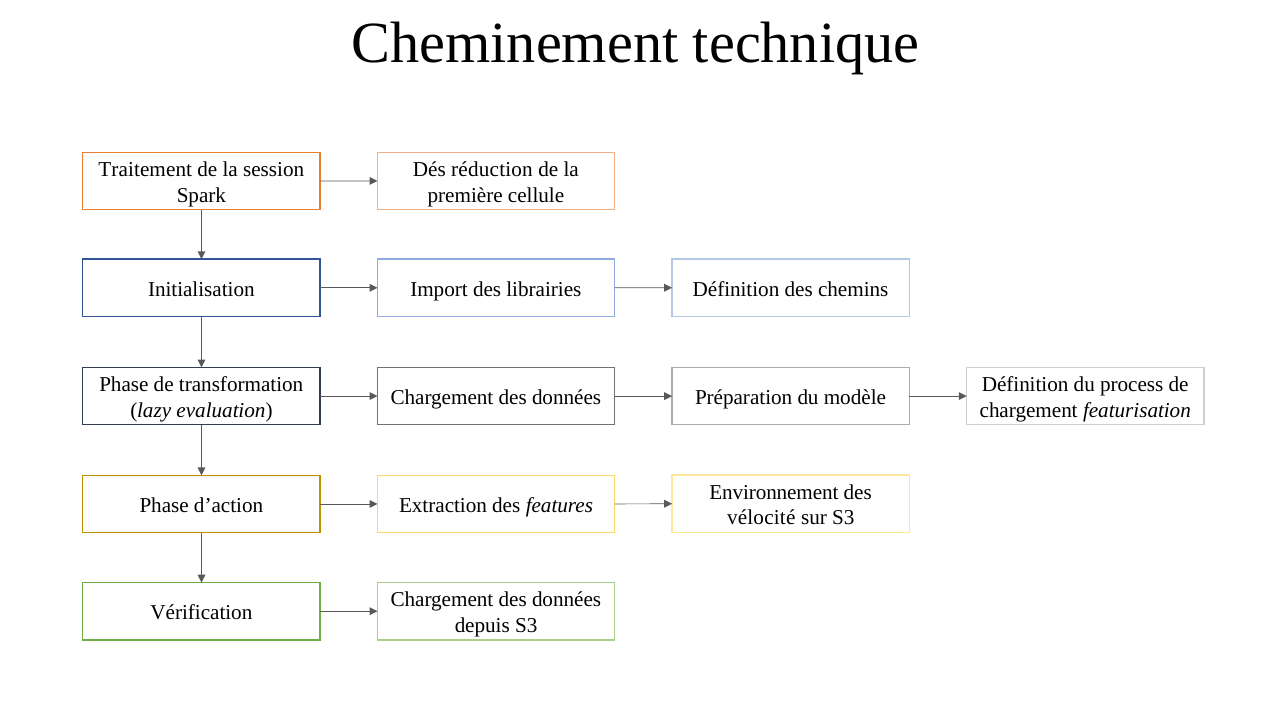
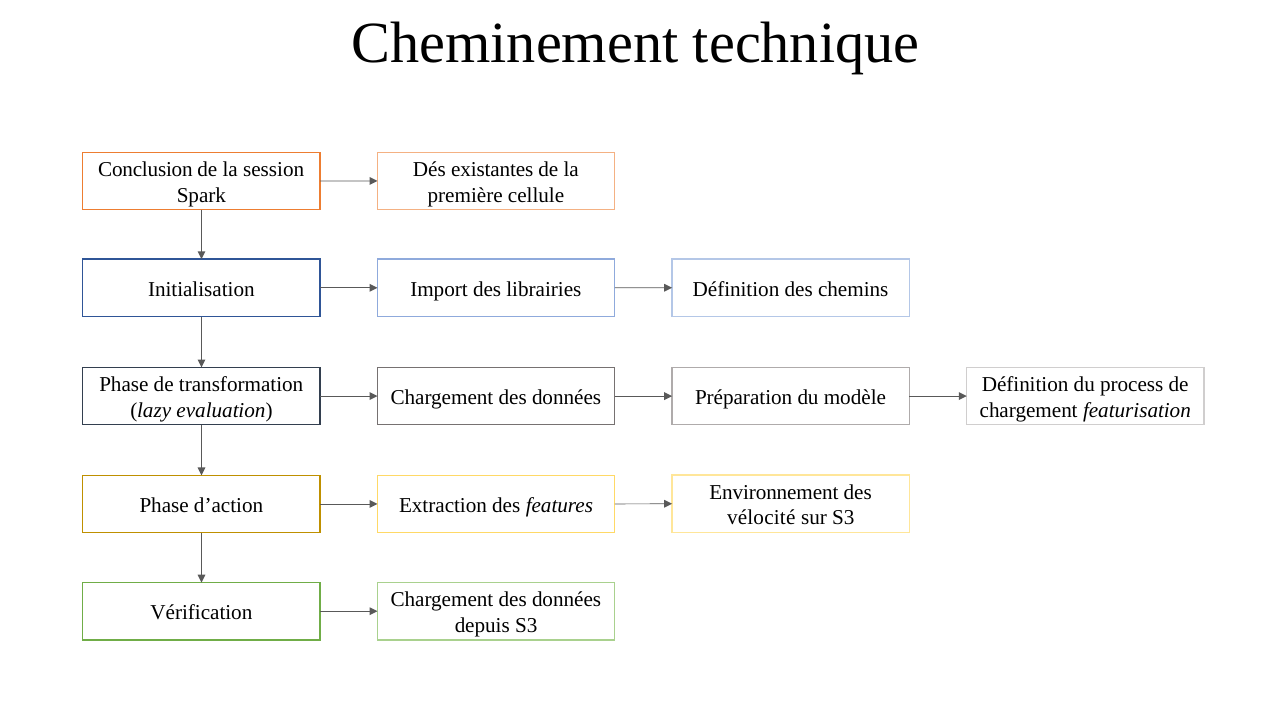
réduction: réduction -> existantes (492, 170)
Traitement: Traitement -> Conclusion (145, 170)
